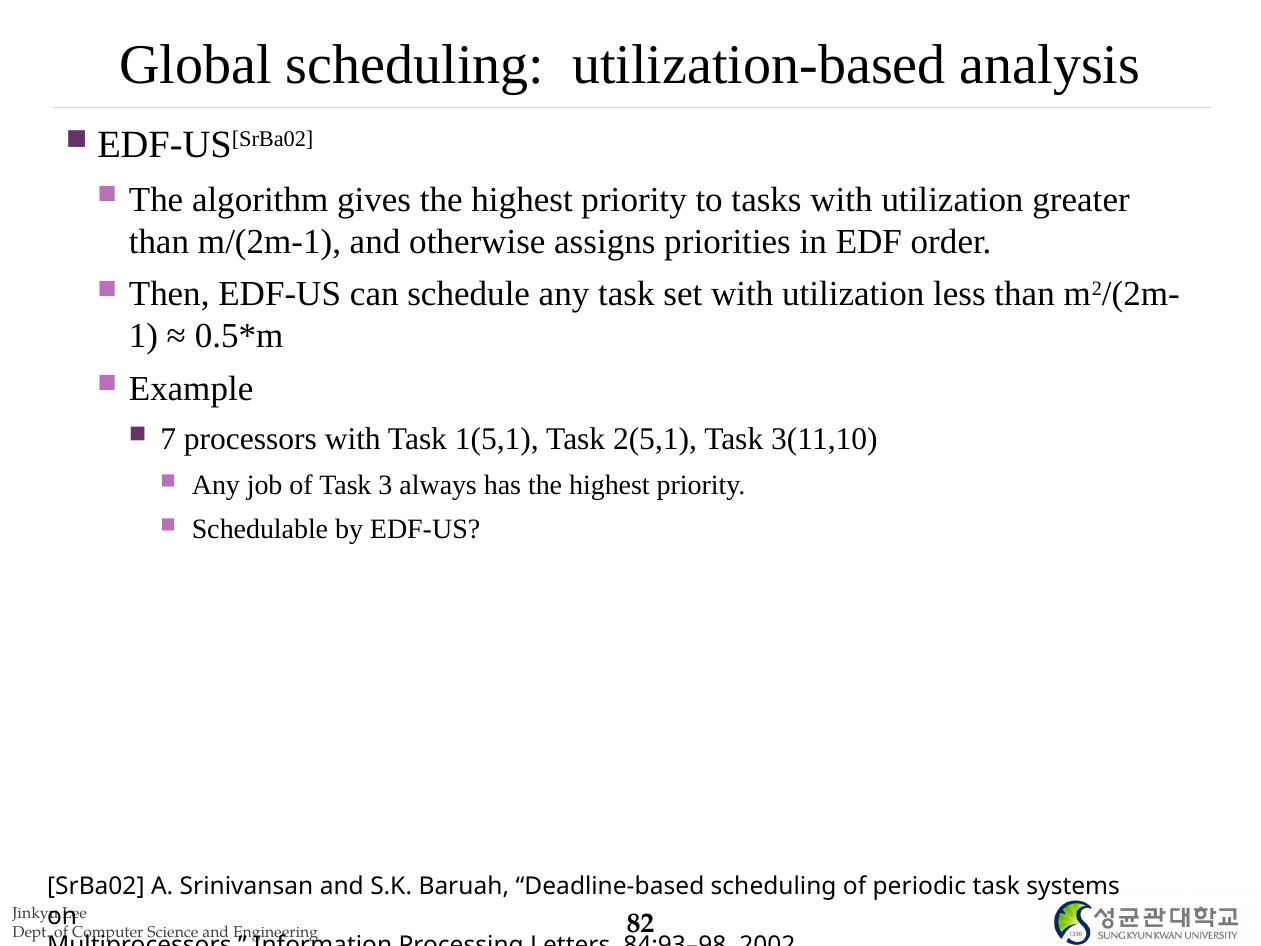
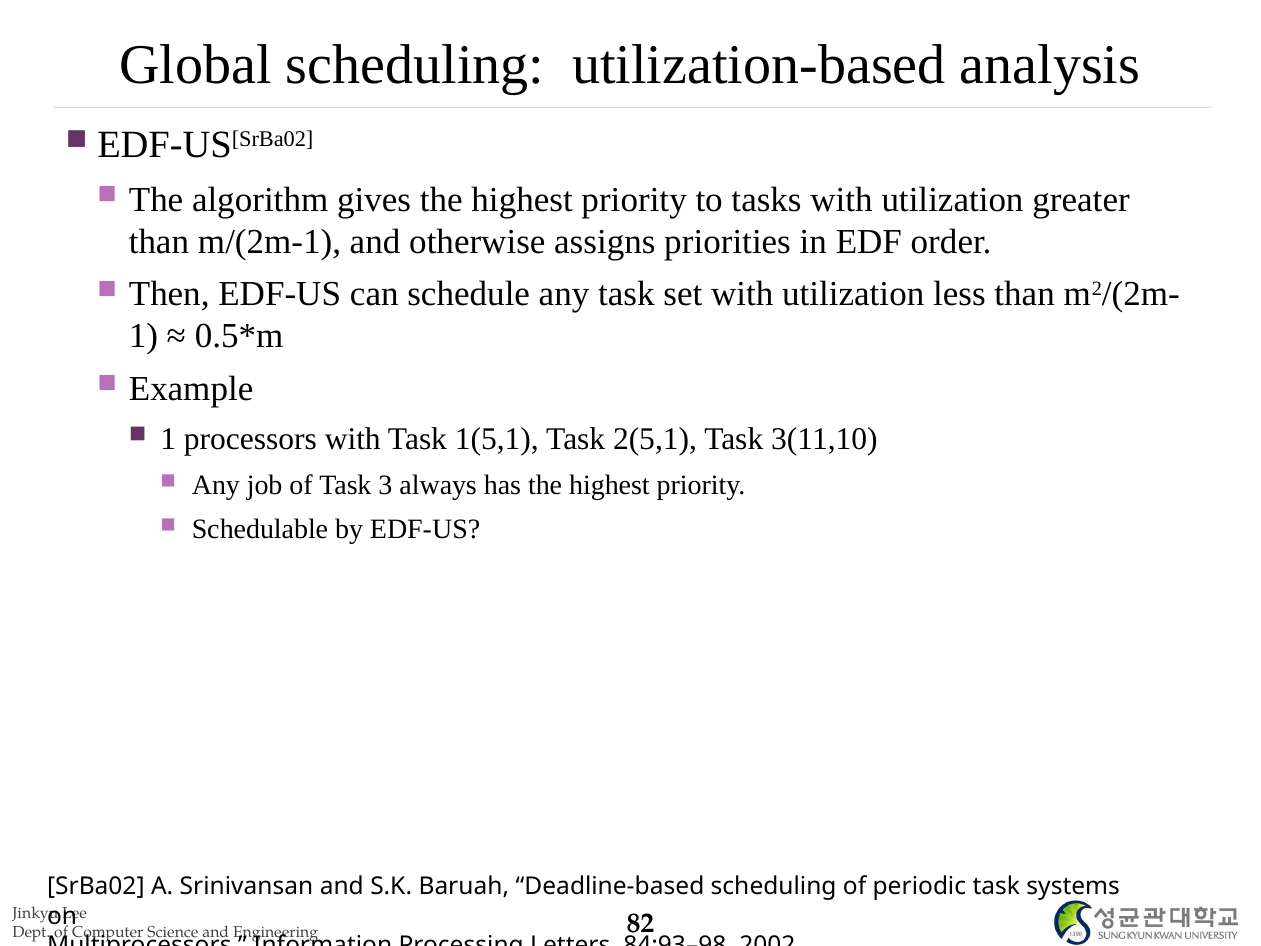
7: 7 -> 1 (168, 439)
